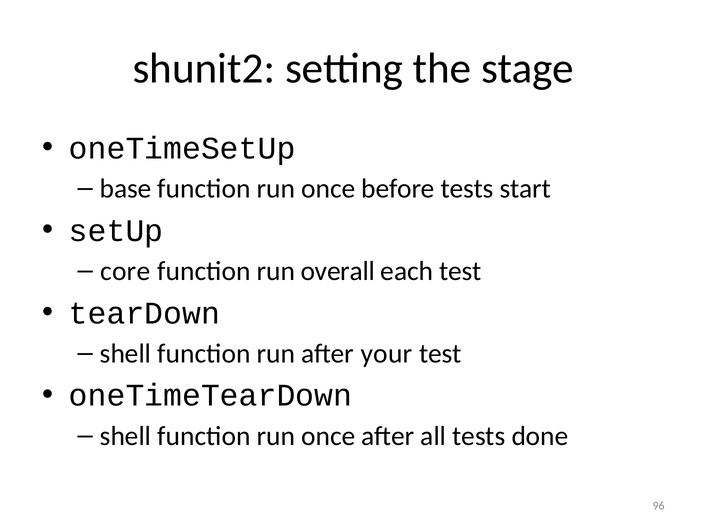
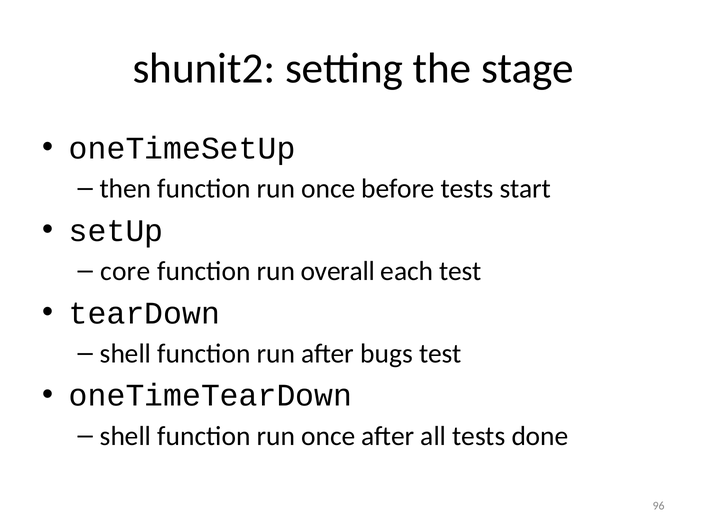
base: base -> then (126, 189)
your: your -> bugs (387, 354)
